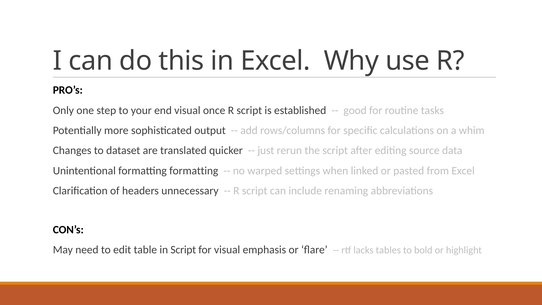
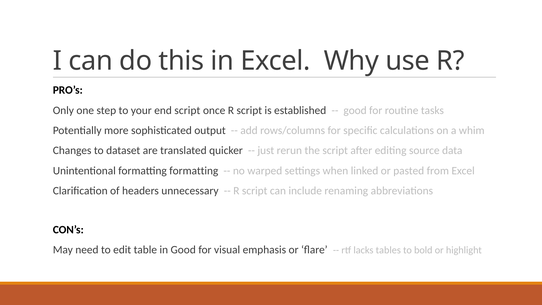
end visual: visual -> script (187, 110)
in Script: Script -> Good (183, 250)
